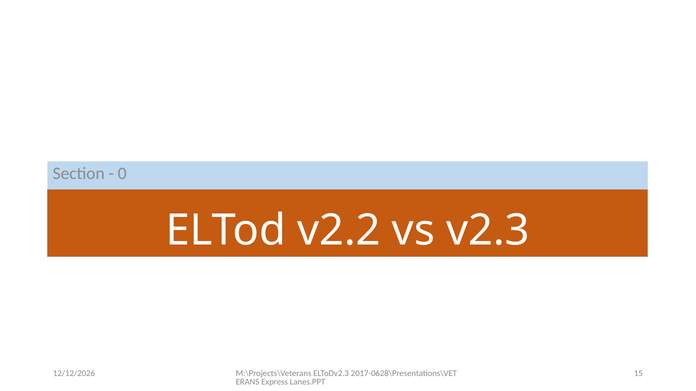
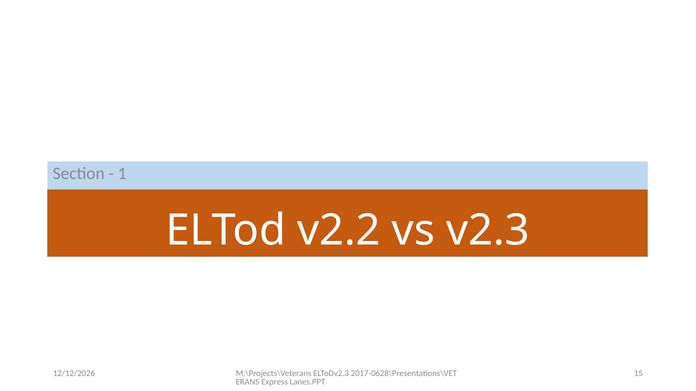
0: 0 -> 1 (122, 174)
